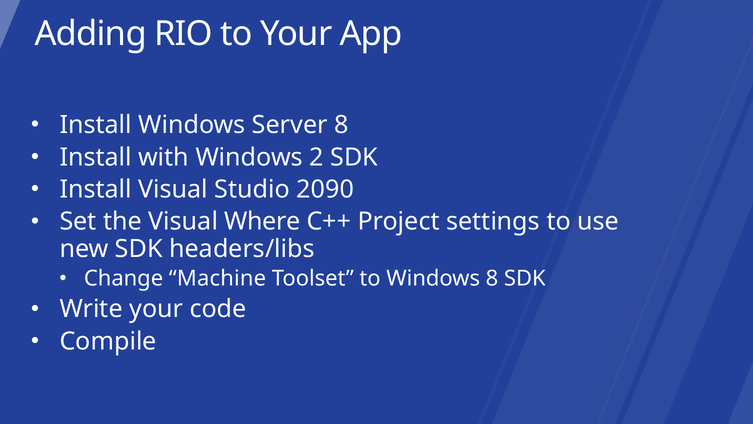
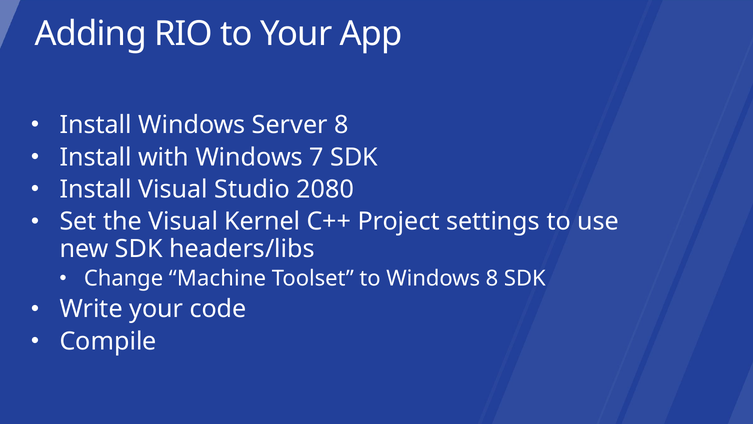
2: 2 -> 7 (317, 157)
2090: 2090 -> 2080 (325, 189)
Where: Where -> Kernel (262, 221)
